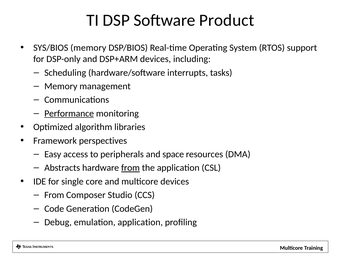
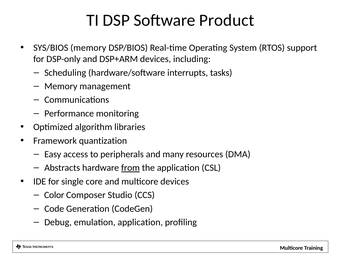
Performance underline: present -> none (69, 114)
perspectives: perspectives -> quantization (103, 141)
space: space -> many (173, 155)
From: From -> Color (54, 196)
